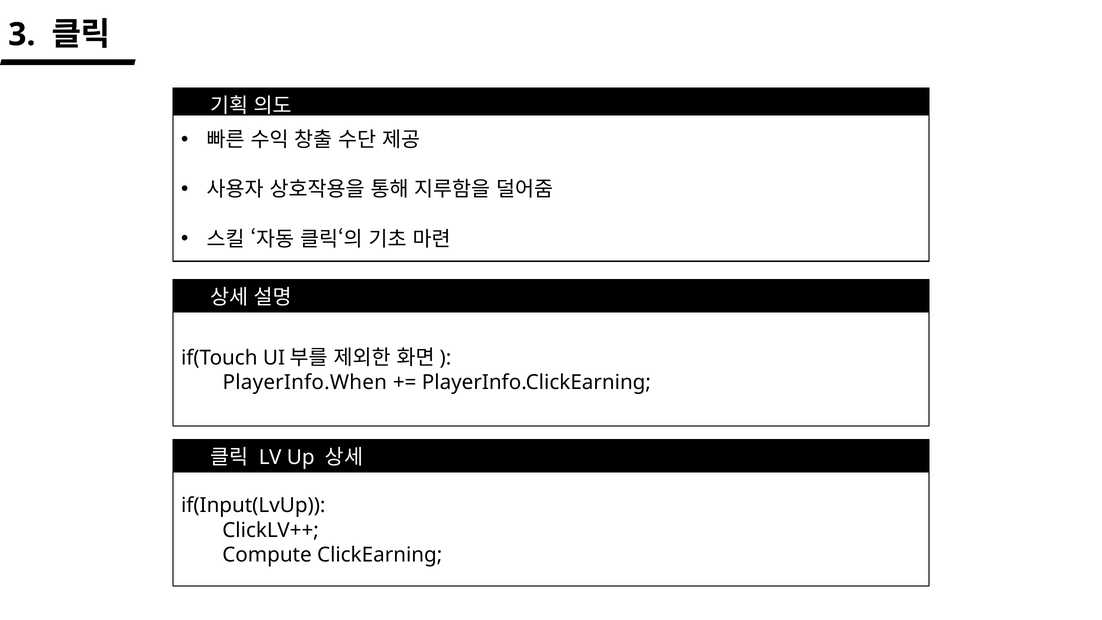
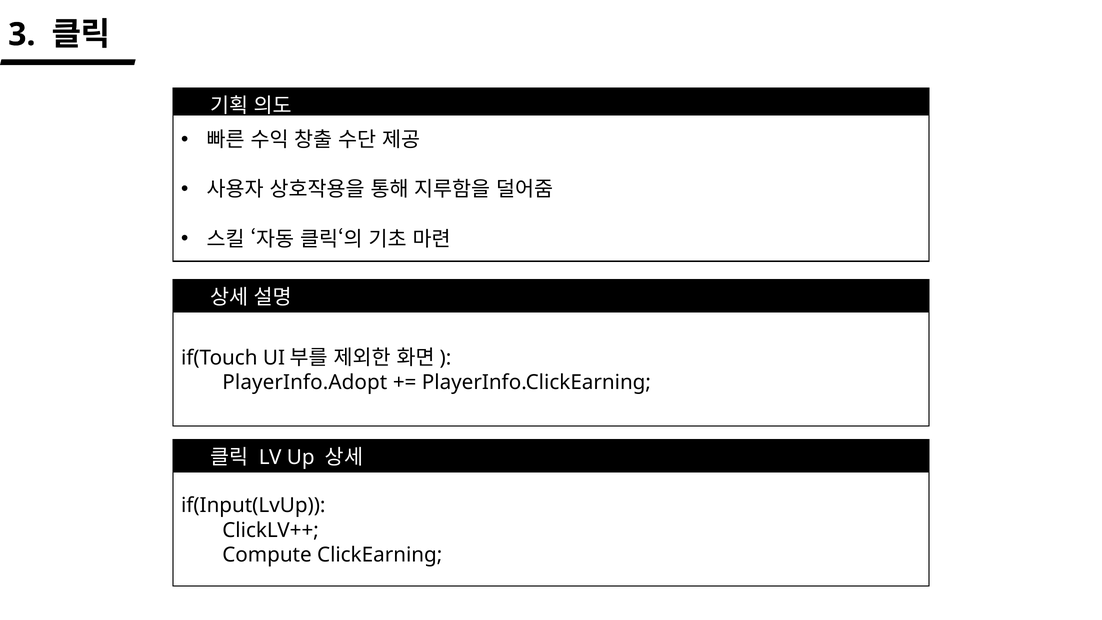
PlayerInfo.When: PlayerInfo.When -> PlayerInfo.Adopt (305, 383)
